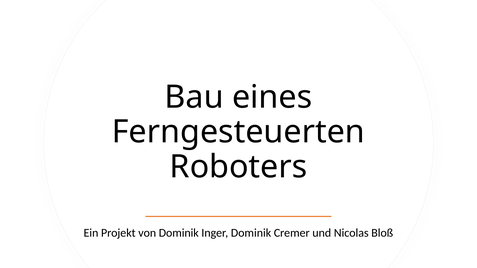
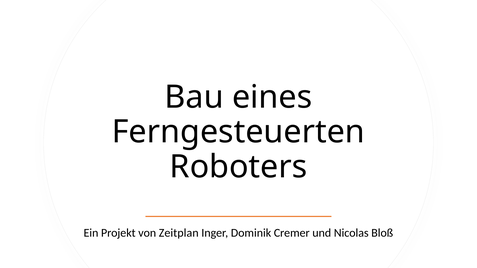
von Dominik: Dominik -> Zeitplan (179, 233)
